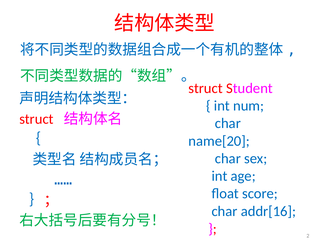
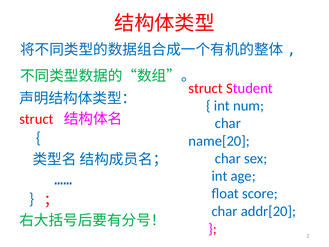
addr[16: addr[16 -> addr[20 (268, 211)
